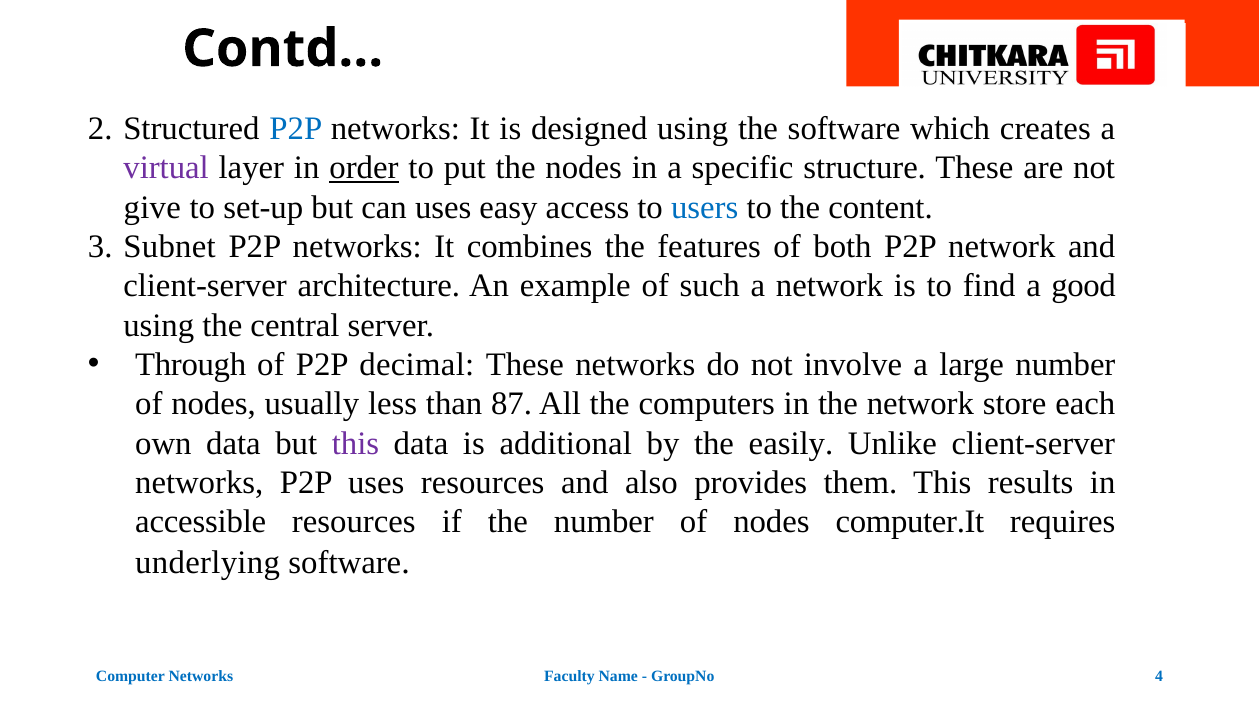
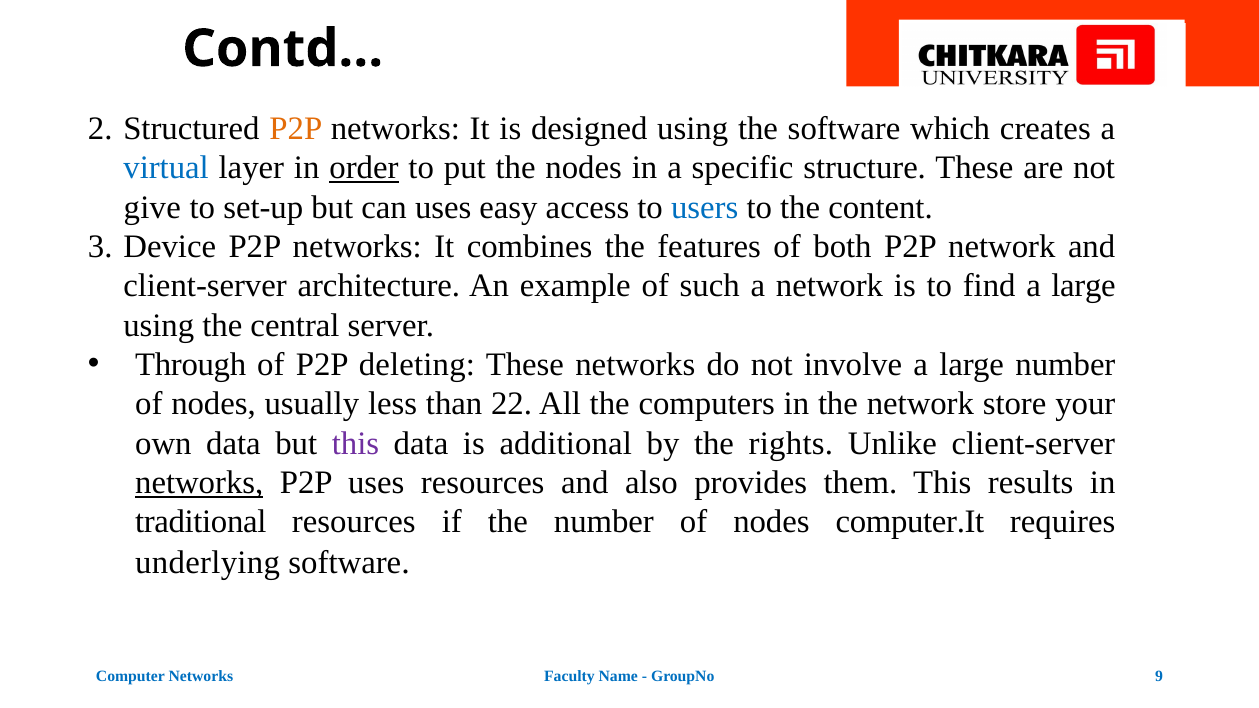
P2P colour: blue -> orange (296, 129)
virtual colour: purple -> blue (166, 168)
Subnet: Subnet -> Device (170, 247)
find a good: good -> large (1084, 286)
decimal: decimal -> deleting (417, 365)
87: 87 -> 22 (512, 404)
each: each -> your (1085, 404)
easily: easily -> rights (791, 444)
networks underline: none -> present (199, 483)
accessible: accessible -> traditional (201, 522)
4: 4 -> 9 (1159, 676)
